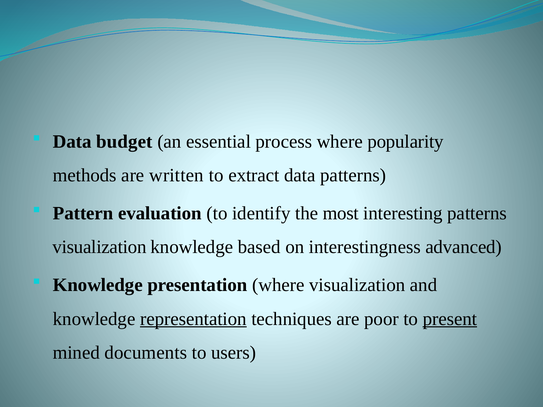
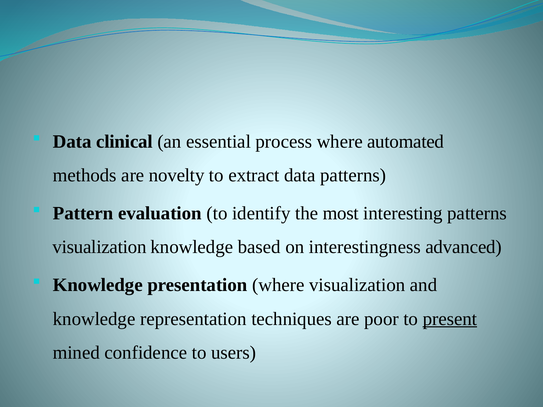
budget: budget -> clinical (125, 142)
popularity: popularity -> automated (406, 142)
written: written -> novelty (177, 175)
representation underline: present -> none (193, 319)
documents: documents -> confidence (146, 353)
